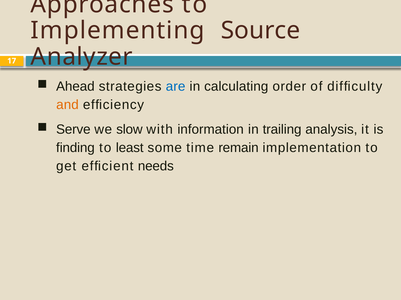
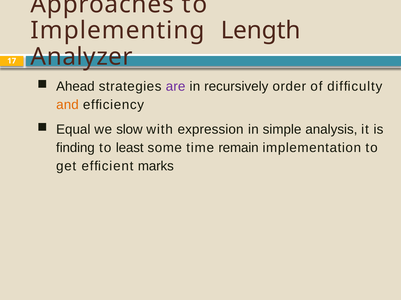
Source: Source -> Length (261, 31)
are colour: blue -> purple (176, 87)
calculating: calculating -> recursively (236, 87)
Serve: Serve -> Equal (73, 130)
information: information -> expression (211, 130)
trailing: trailing -> simple (282, 130)
needs: needs -> marks (156, 166)
